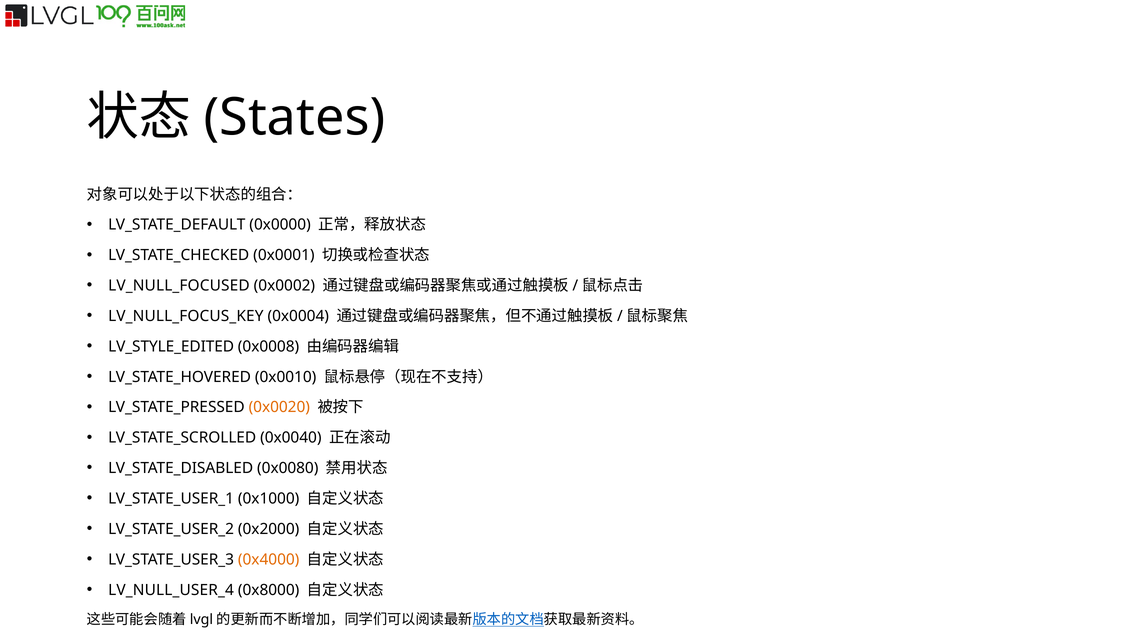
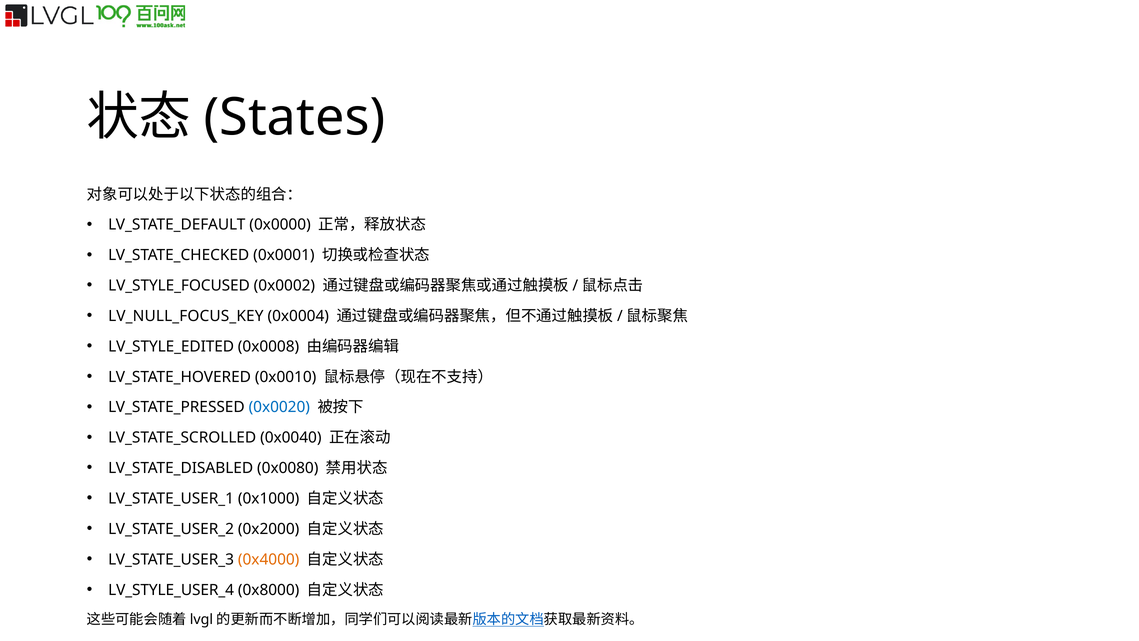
LV_NULL_FOCUSED: LV_NULL_FOCUSED -> LV_STYLE_FOCUSED (179, 286)
0x0020 colour: orange -> blue (279, 407)
LV_NULL_USER_4: LV_NULL_USER_4 -> LV_STYLE_USER_4 (171, 590)
